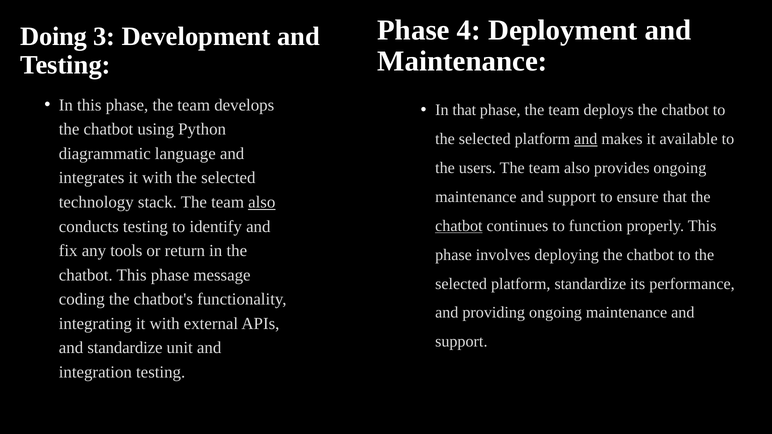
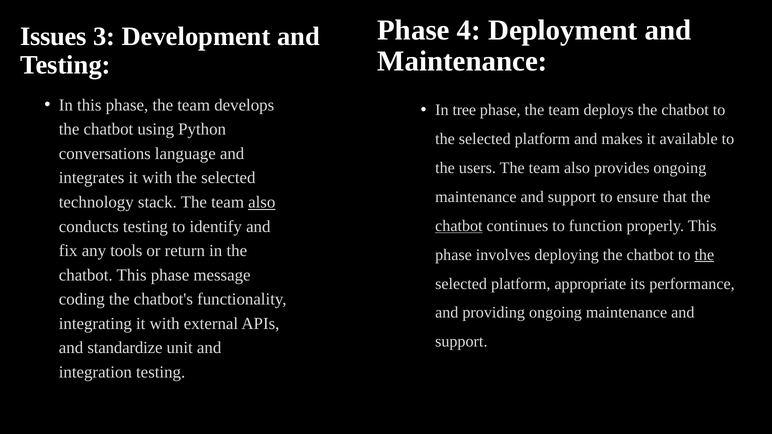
Doing: Doing -> Issues (54, 36)
In that: that -> tree (464, 110)
and underline: present -> none (586, 139)
diagrammatic: diagrammatic -> conversations (105, 154)
the underline: none -> present (704, 255)
platform standardize: standardize -> appropriate (590, 284)
